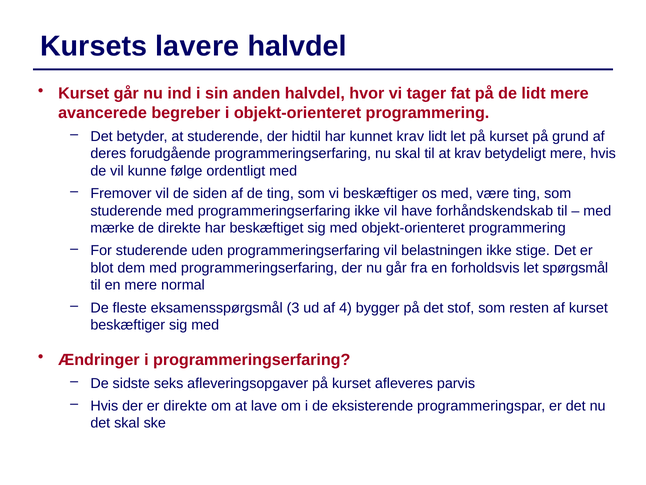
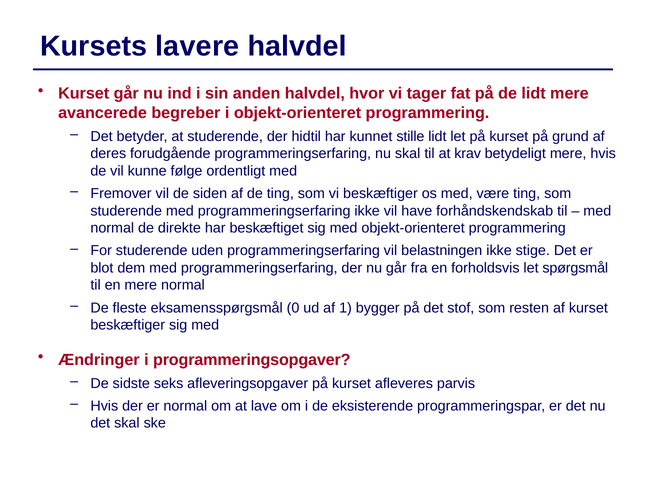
kunnet krav: krav -> stille (410, 136)
mærke: mærke -> normal (112, 228)
3: 3 -> 0 (293, 308)
4: 4 -> 1 (346, 308)
i programmeringserfaring: programmeringserfaring -> programmeringsopgaver (252, 359)
er direkte: direkte -> normal (185, 405)
